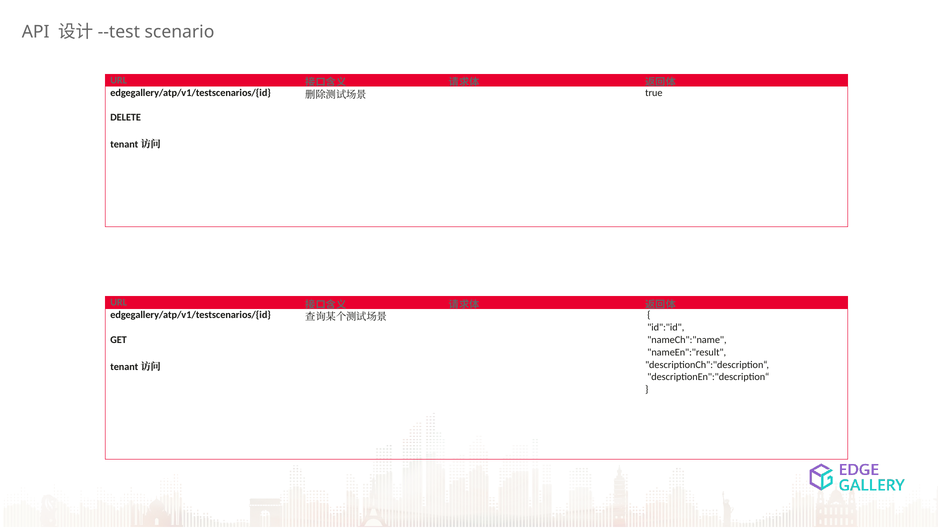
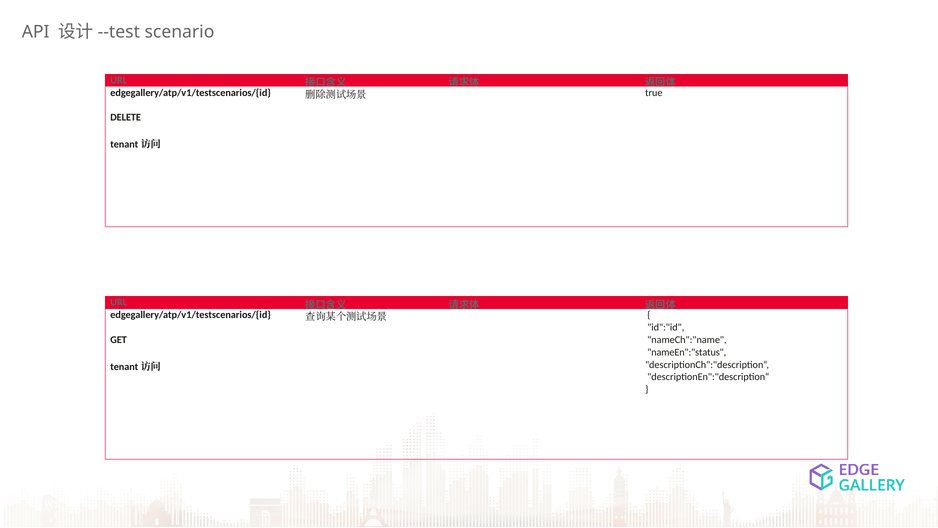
nameEn":"result: nameEn":"result -> nameEn":"status (687, 352)
